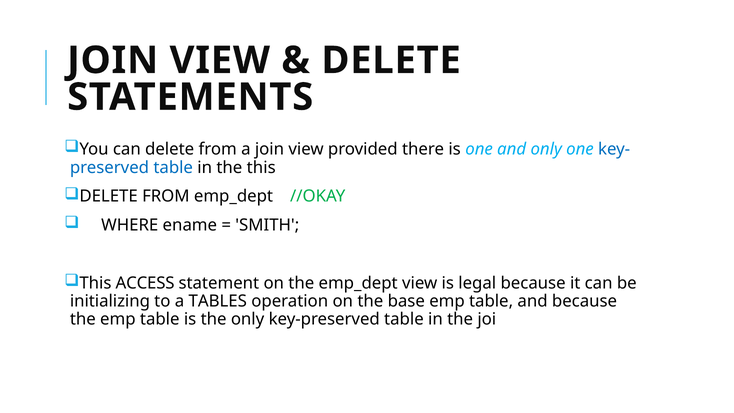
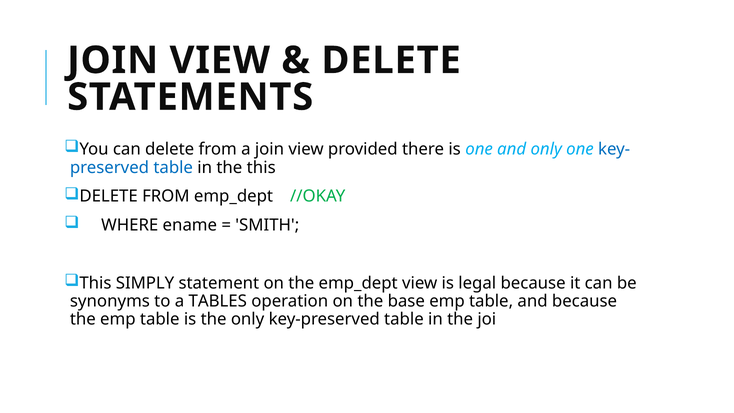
ACCESS: ACCESS -> SIMPLY (145, 283)
initializing: initializing -> synonyms (110, 301)
